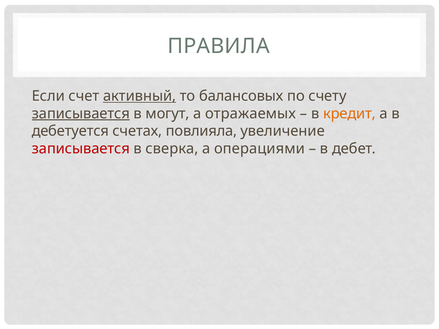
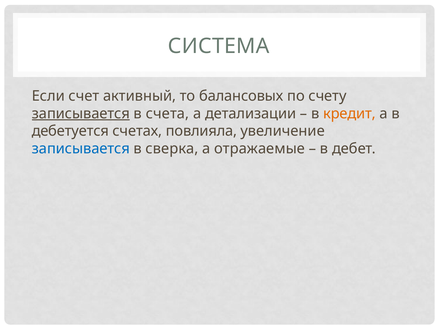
ПРАВИЛА: ПРАВИЛА -> СИСТЕМА (219, 46)
активный underline: present -> none (140, 96)
могут: могут -> счета (167, 114)
отражаемых: отражаемых -> детализации (251, 114)
записывается colour: red -> blue (81, 149)
операциями: операциями -> отражаемые (260, 149)
